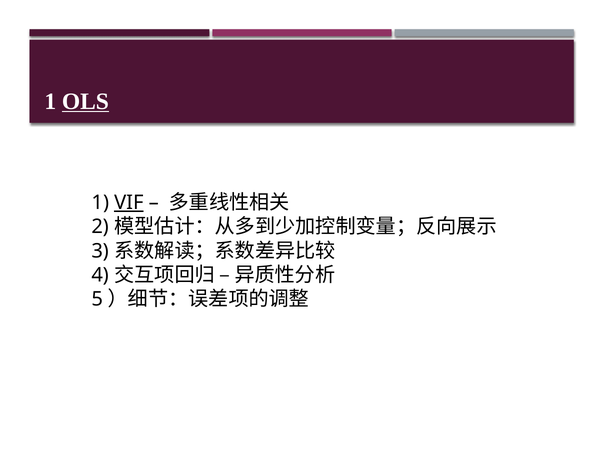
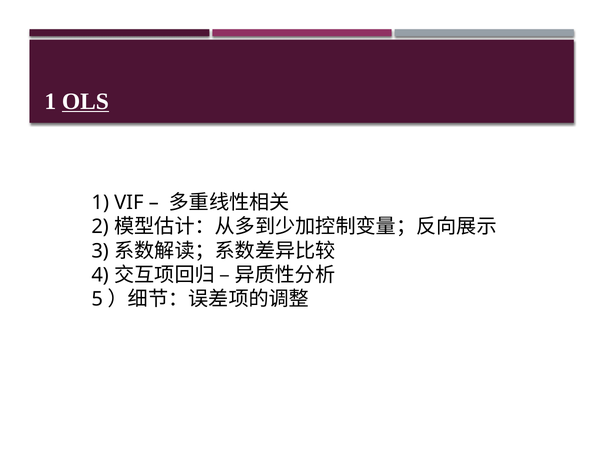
VIF underline: present -> none (129, 203)
